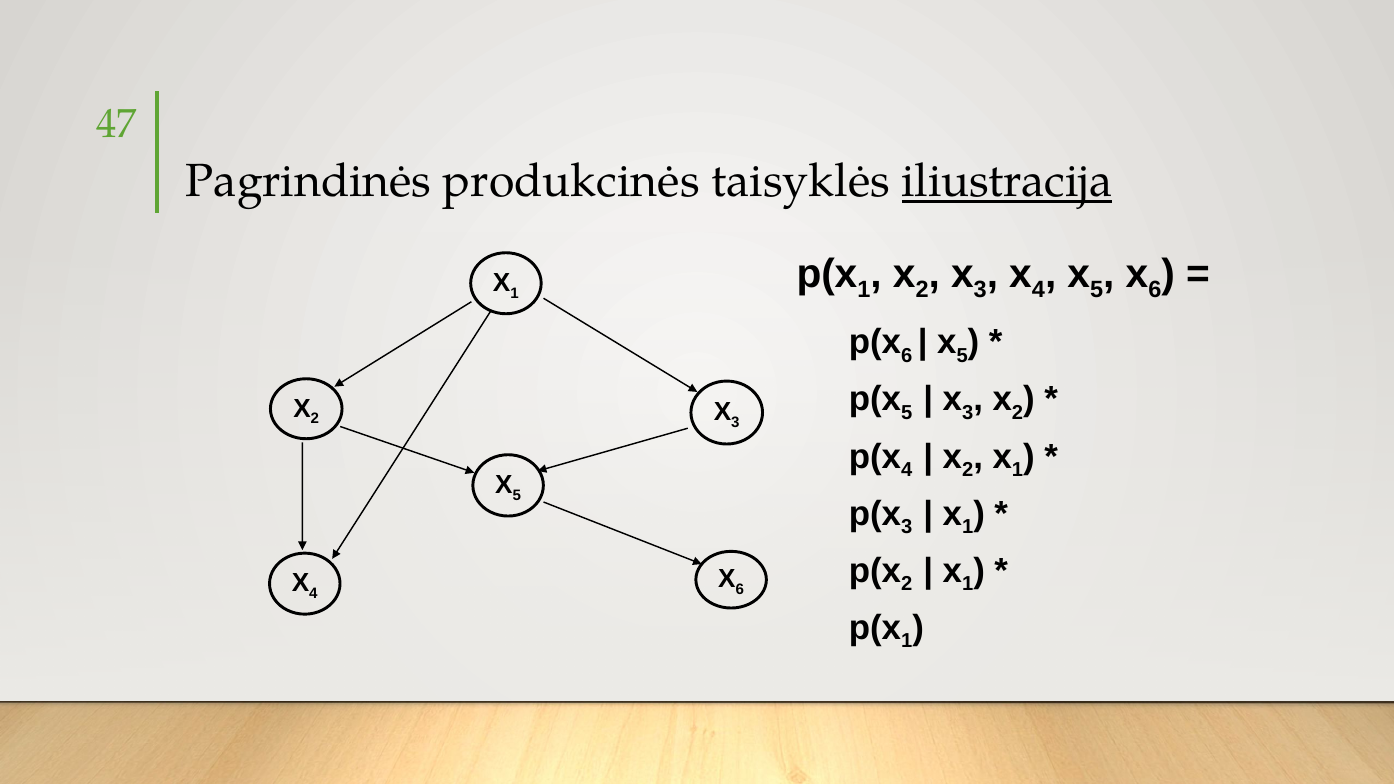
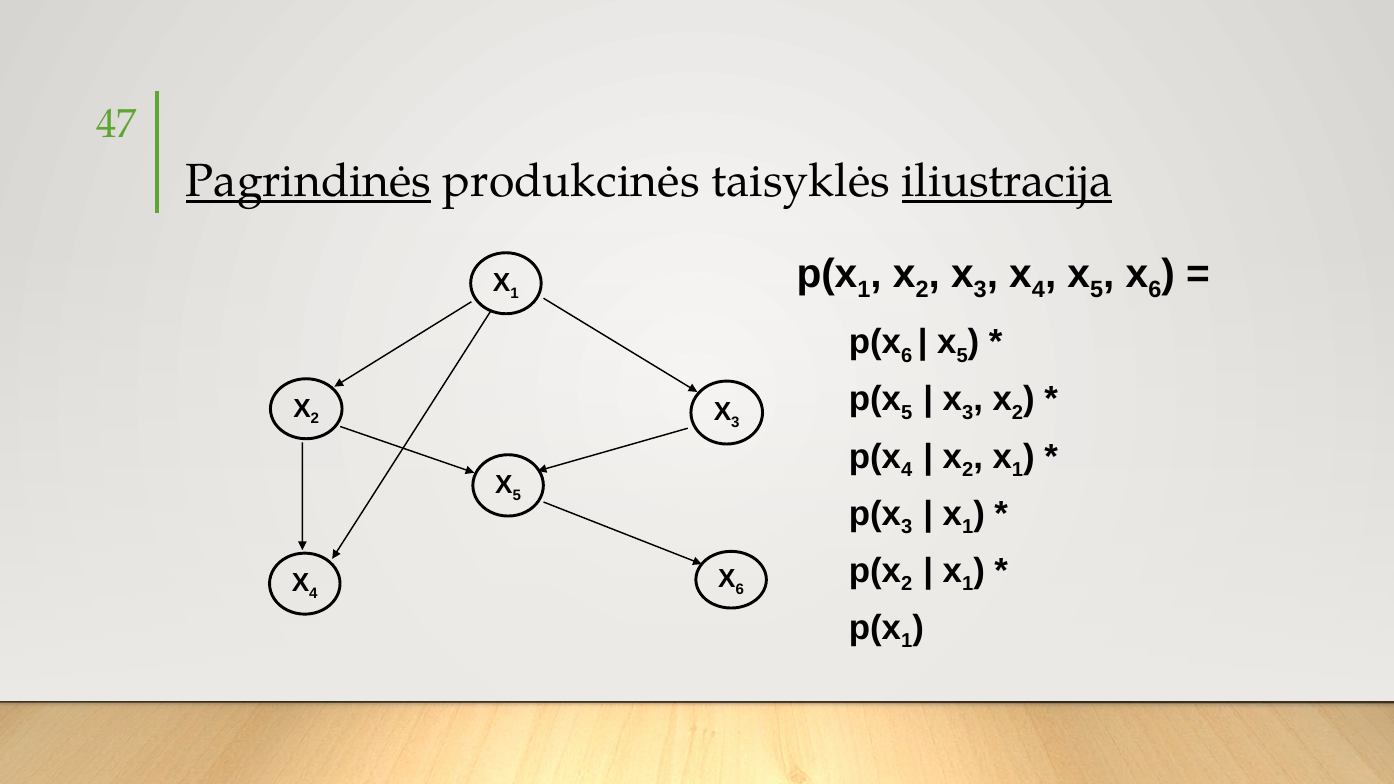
Pagrindinės underline: none -> present (309, 181)
